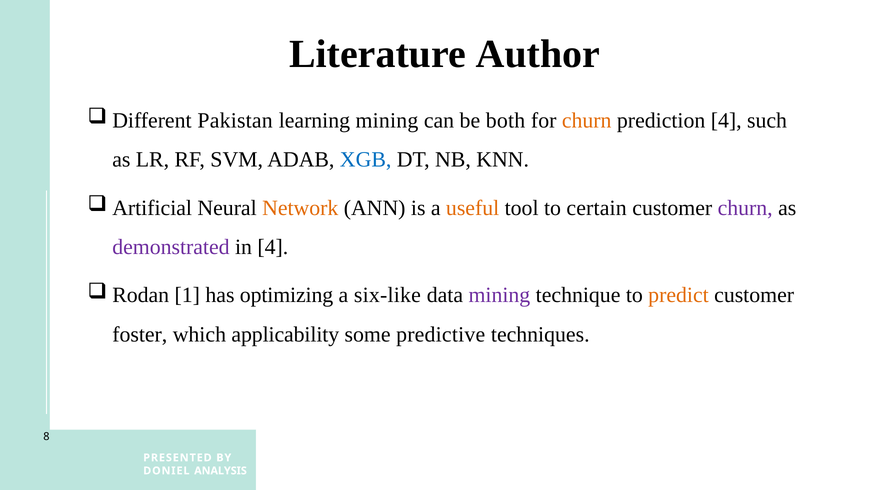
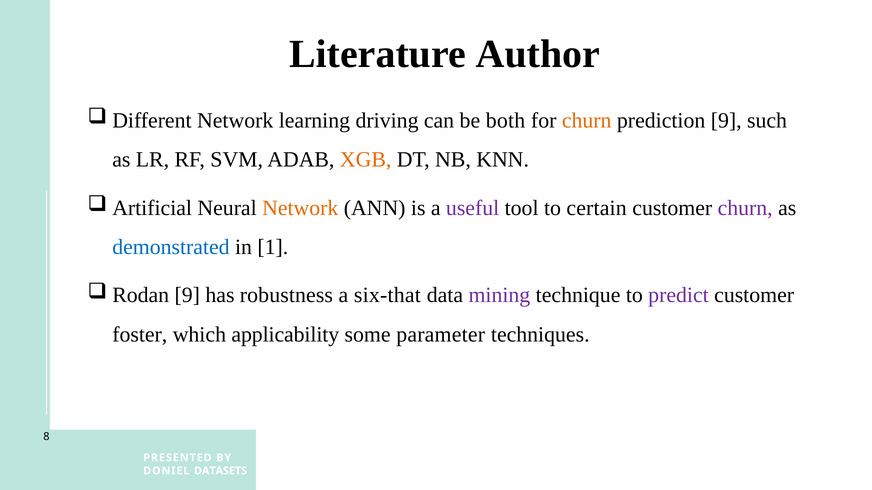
Pakistan: Pakistan -> Network (235, 120)
learning mining: mining -> driving (387, 120)
prediction 4: 4 -> 9 (726, 120)
XGB colour: blue -> orange (366, 160)
useful colour: orange -> purple (473, 208)
demonstrated colour: purple -> blue (171, 247)
in 4: 4 -> 1 (273, 247)
1: 1 -> 9 (187, 296)
optimizing: optimizing -> robustness (286, 296)
six-like: six-like -> six-that (387, 296)
predict colour: orange -> purple (678, 296)
predictive: predictive -> parameter (441, 335)
ANALYSIS: ANALYSIS -> DATASETS (221, 471)
